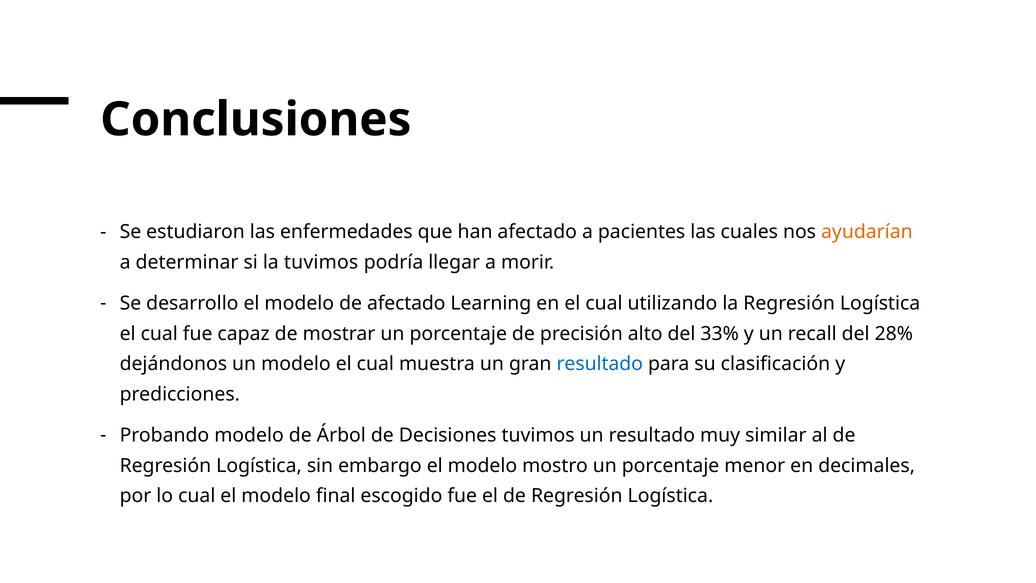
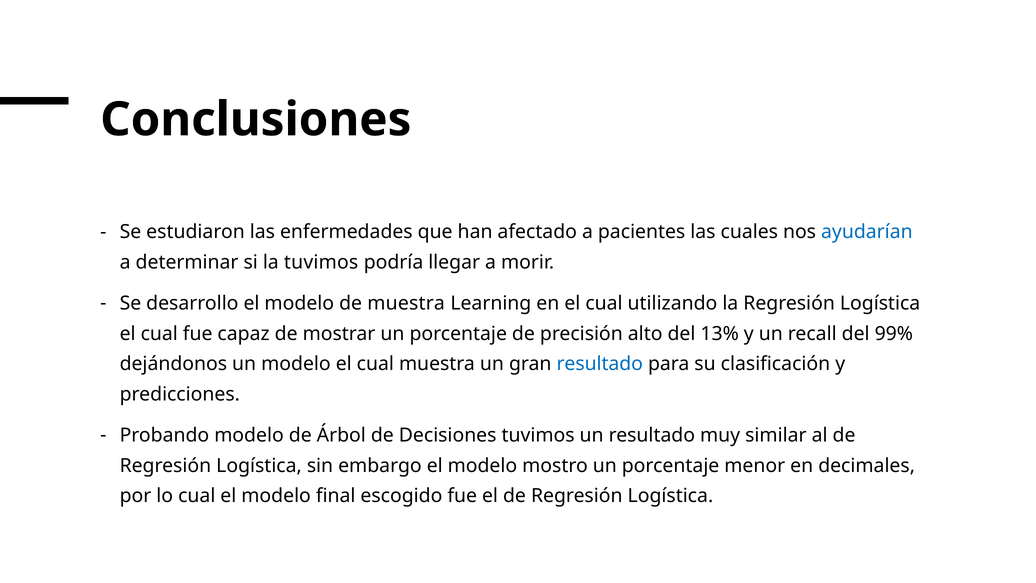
ayudarían colour: orange -> blue (867, 232)
de afectado: afectado -> muestra (406, 303)
33%: 33% -> 13% (720, 334)
28%: 28% -> 99% (894, 334)
